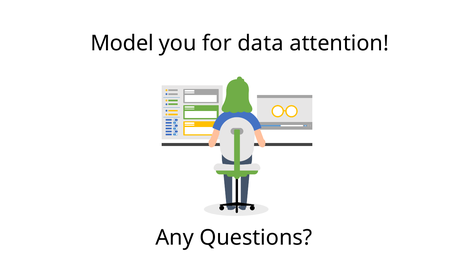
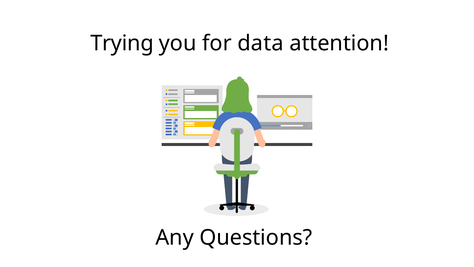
Model: Model -> Trying (122, 43)
